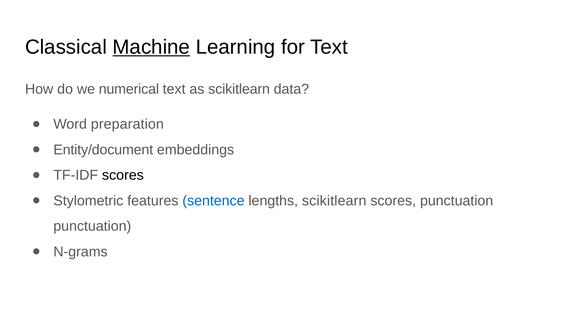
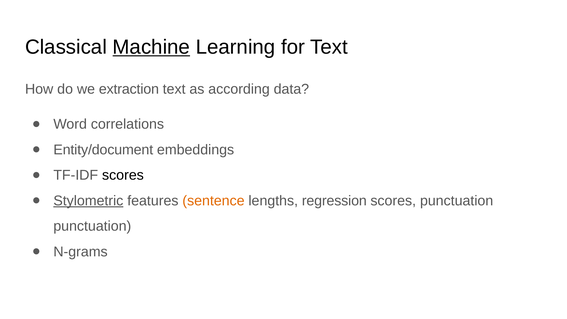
numerical: numerical -> extraction (129, 89)
as scikitlearn: scikitlearn -> according (239, 89)
preparation: preparation -> correlations (127, 124)
Stylometric underline: none -> present (88, 201)
sentence colour: blue -> orange (213, 201)
lengths scikitlearn: scikitlearn -> regression (334, 201)
